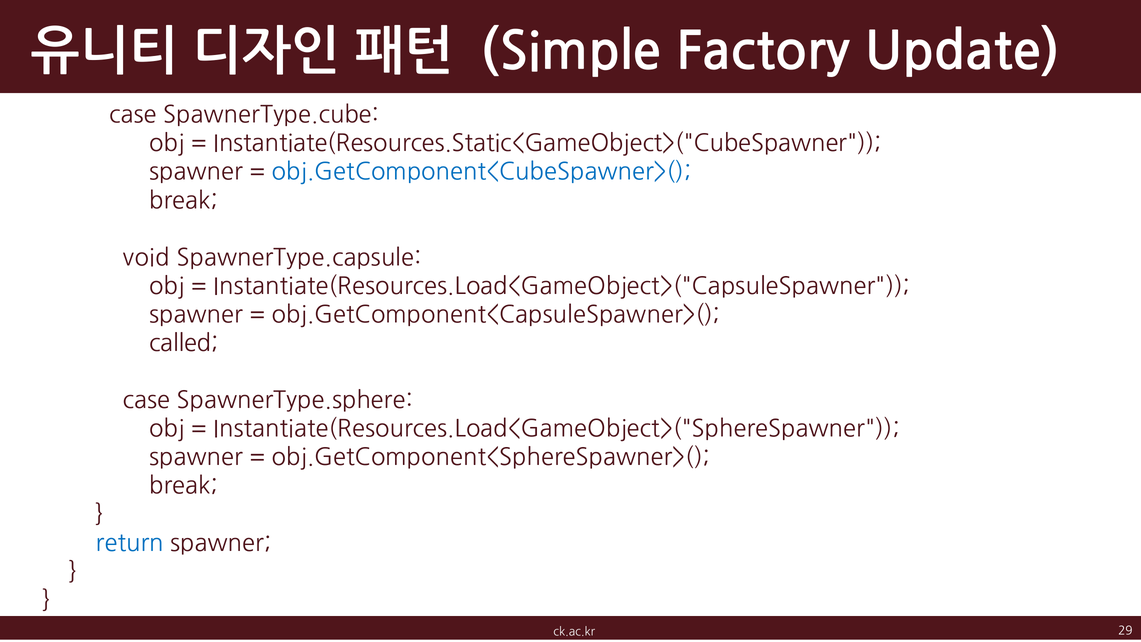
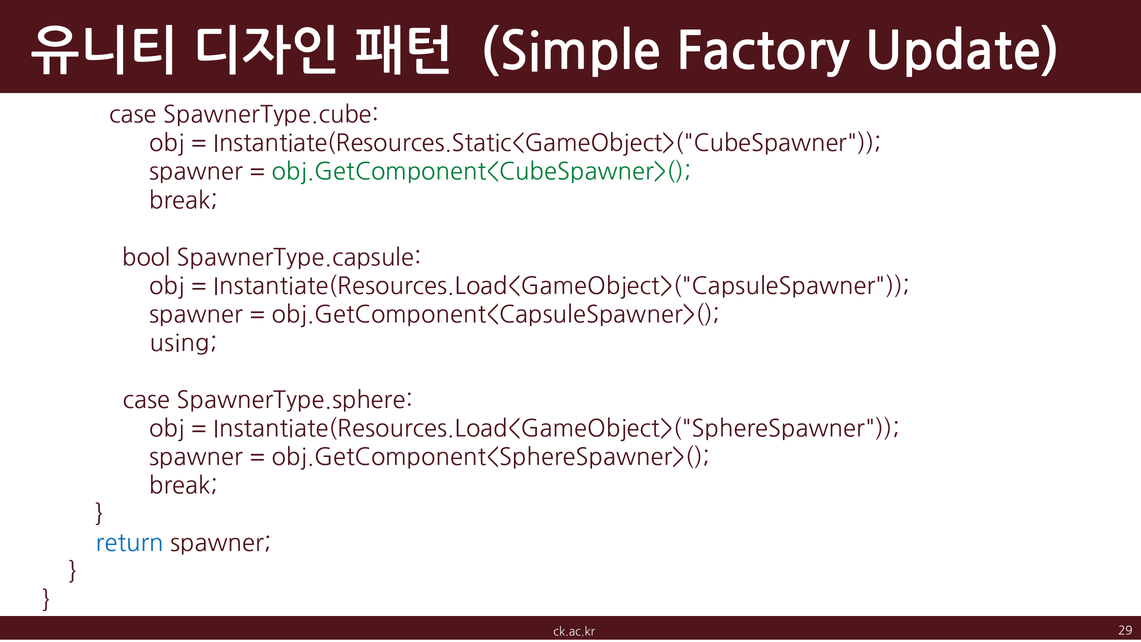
obj.GetComponent<CubeSpawner>( colour: blue -> green (482, 172)
void: void -> bool (147, 258)
called: called -> using (183, 343)
